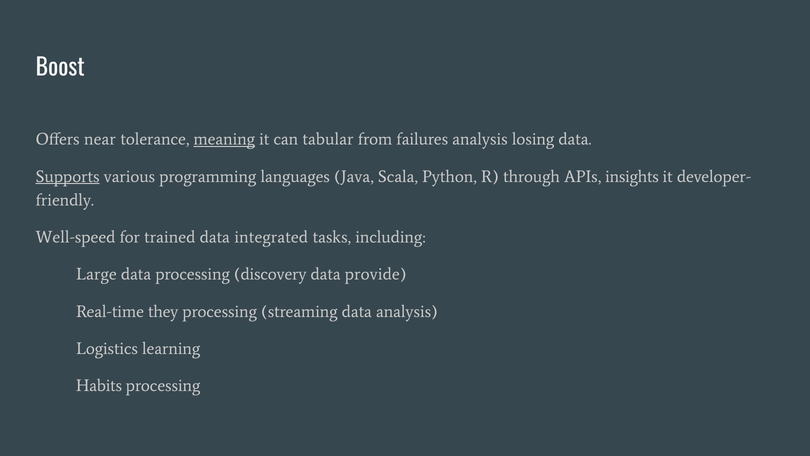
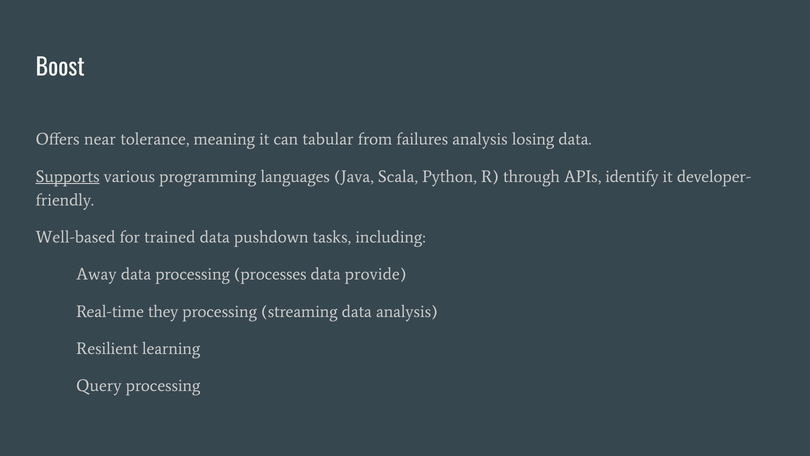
meaning underline: present -> none (224, 139)
insights: insights -> identify (632, 176)
Well-speed: Well-speed -> Well-based (76, 237)
integrated: integrated -> pushdown (271, 237)
Large: Large -> Away (96, 274)
discovery: discovery -> processes (270, 274)
Logistics: Logistics -> Resilient (107, 348)
Habits: Habits -> Query (99, 385)
